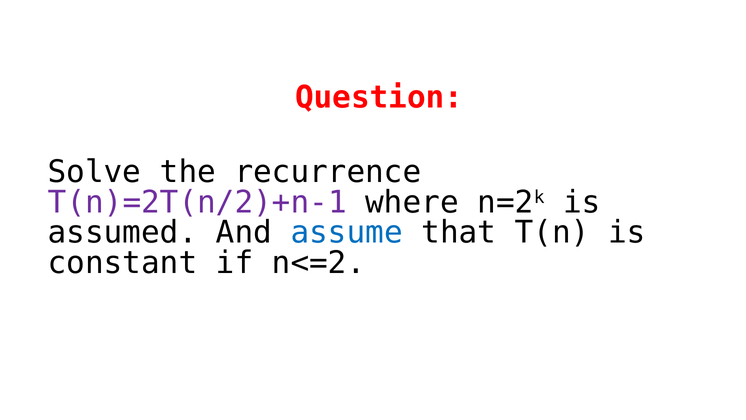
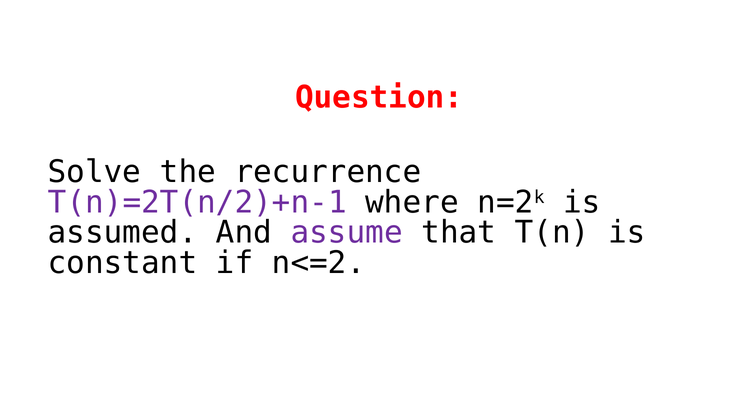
assume colour: blue -> purple (347, 232)
